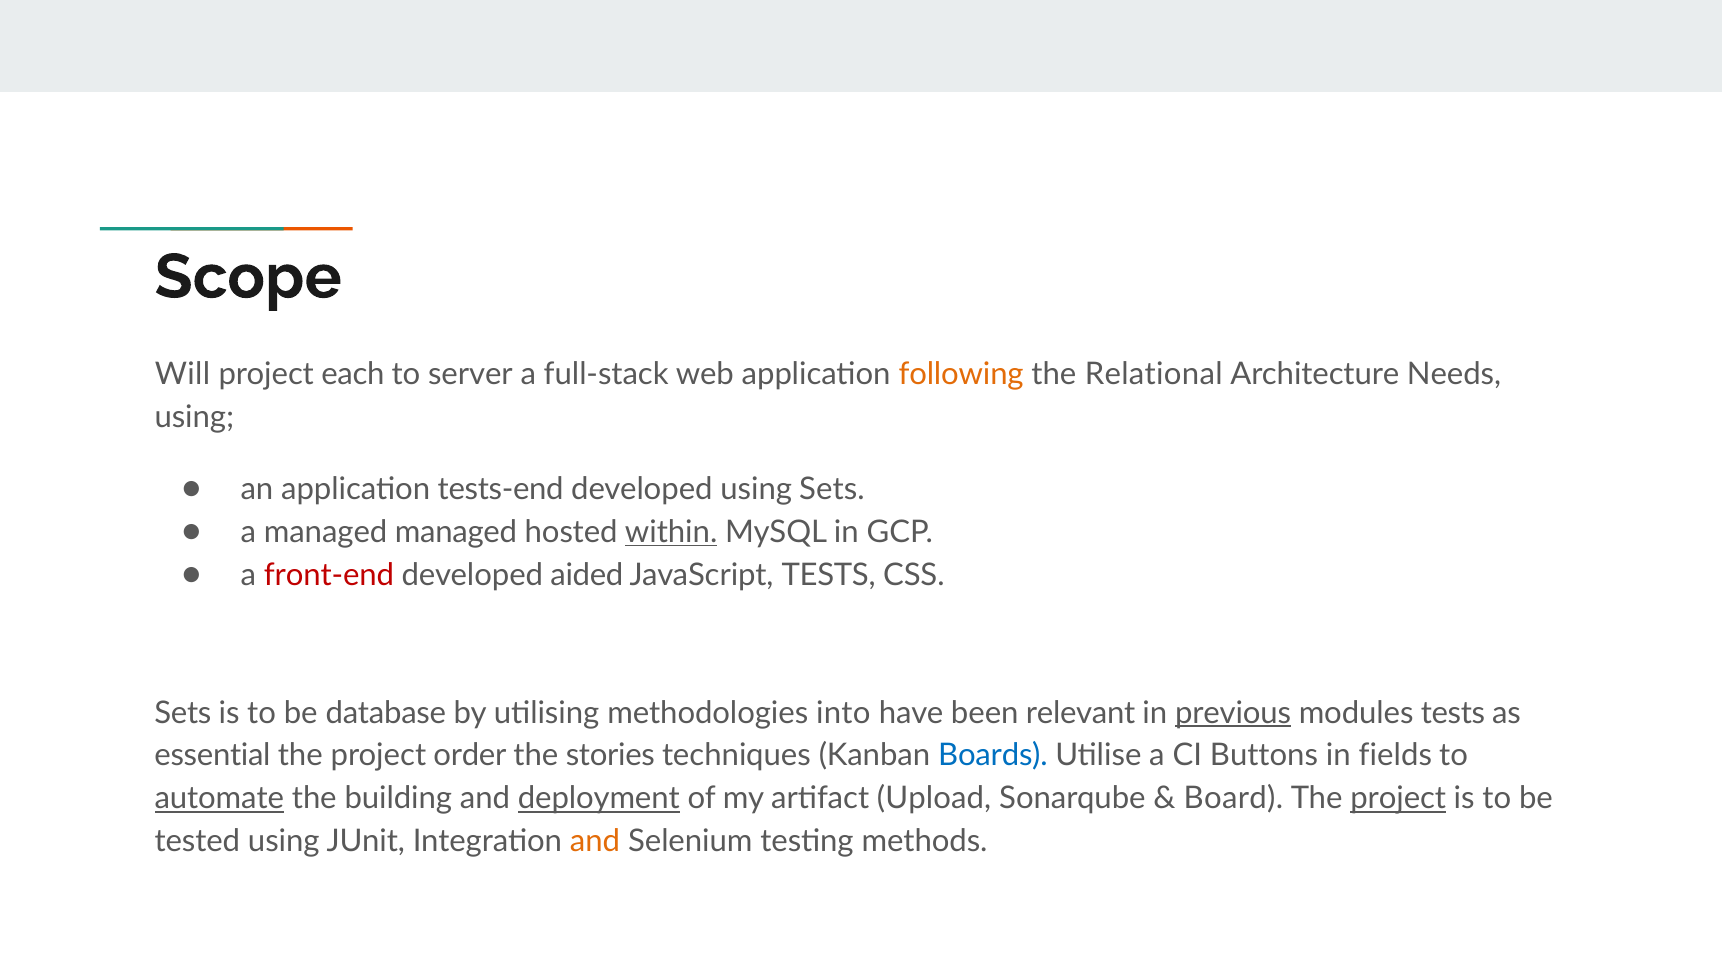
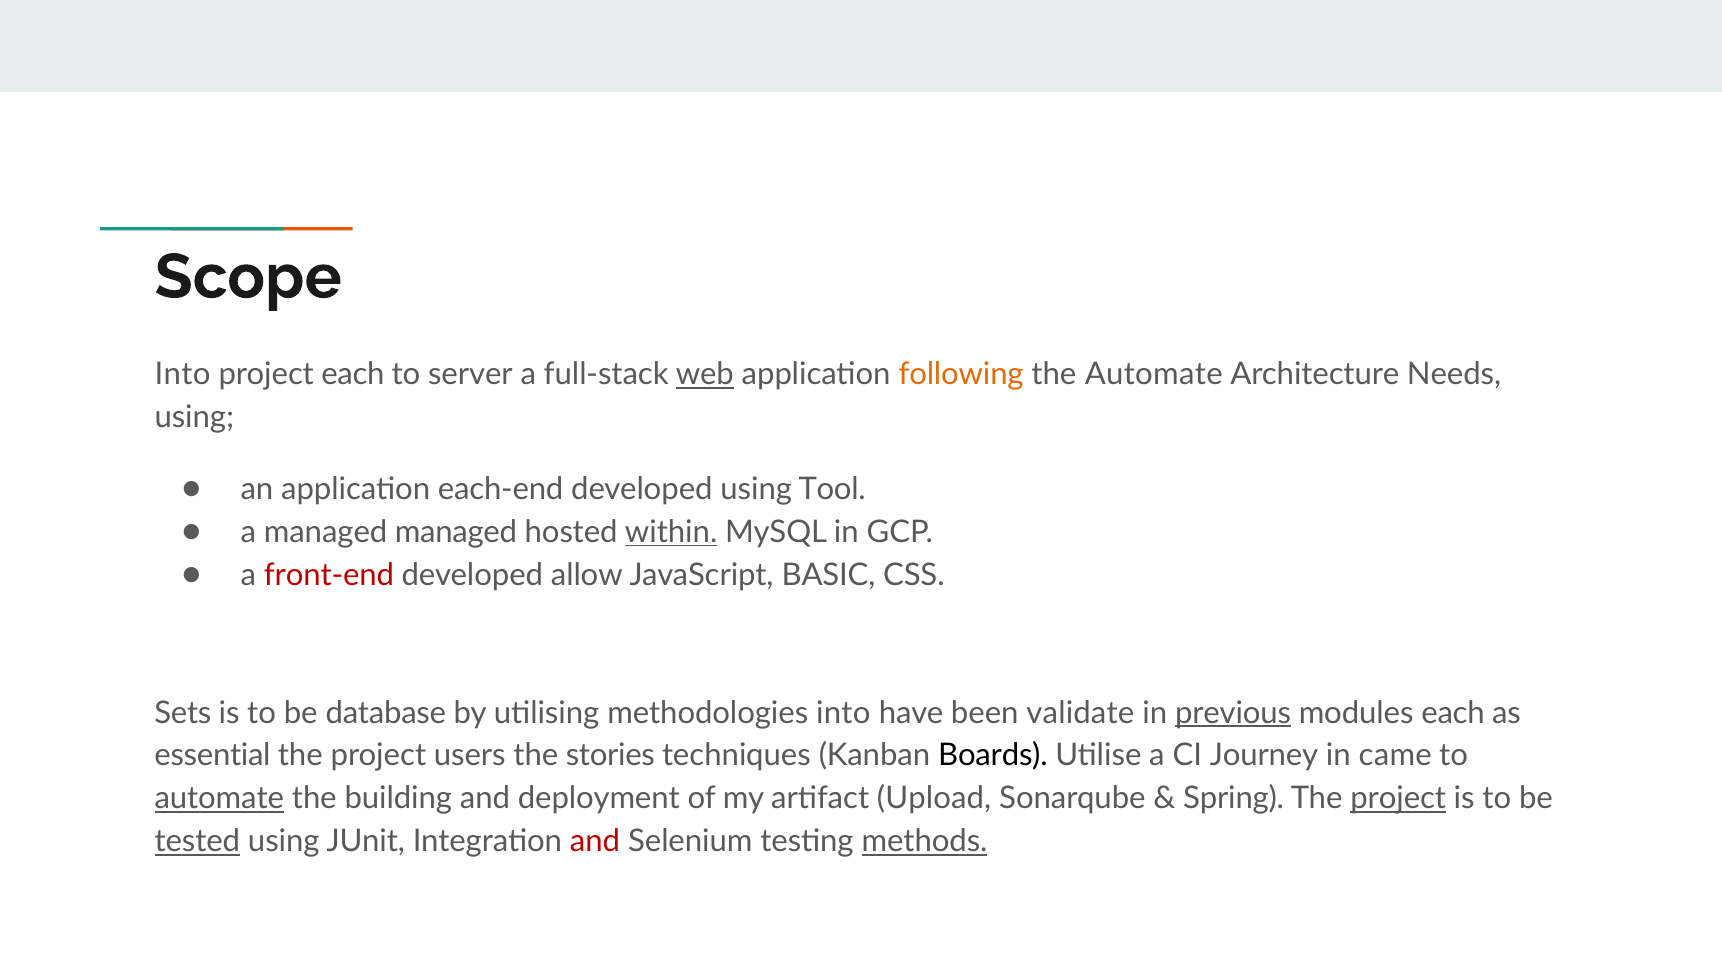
Will: Will -> Into (183, 375)
web underline: none -> present (705, 375)
the Relational: Relational -> Automate (1154, 375)
tests-end: tests-end -> each-end (501, 489)
using Sets: Sets -> Tool (832, 489)
aided: aided -> allow (587, 575)
JavaScript TESTS: TESTS -> BASIC (829, 575)
relevant: relevant -> validate (1080, 712)
modules tests: tests -> each (1453, 712)
order: order -> users (470, 755)
Boards colour: blue -> black (993, 755)
Buttons: Buttons -> Journey (1264, 755)
fields: fields -> came (1395, 755)
deployment underline: present -> none (599, 798)
Board: Board -> Spring (1234, 798)
tested underline: none -> present (197, 841)
and colour: orange -> red (595, 841)
methods underline: none -> present (925, 841)
